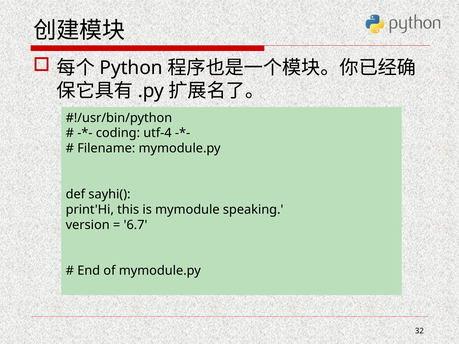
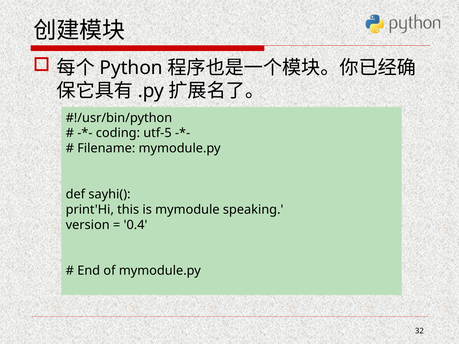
utf-4: utf-4 -> utf-5 (157, 133)
6.7: 6.7 -> 0.4 (136, 225)
